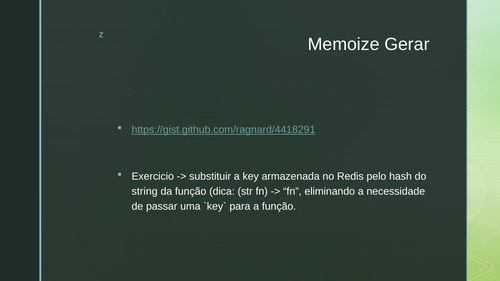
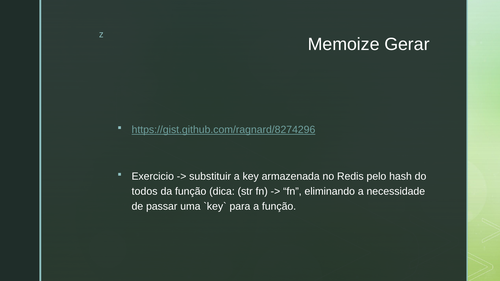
https://gist.github.com/ragnard/4418291: https://gist.github.com/ragnard/4418291 -> https://gist.github.com/ragnard/8274296 (223, 130)
string: string -> todos (145, 191)
